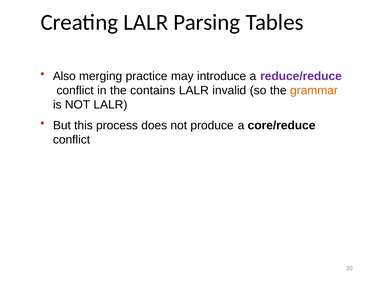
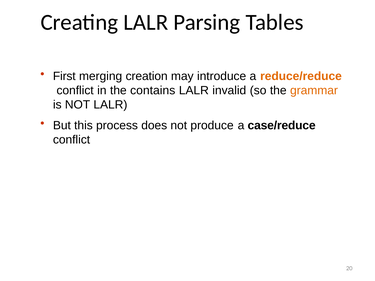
Also: Also -> First (64, 76)
practice: practice -> creation (147, 76)
reduce/reduce colour: purple -> orange (301, 76)
core/reduce: core/reduce -> case/reduce (282, 125)
